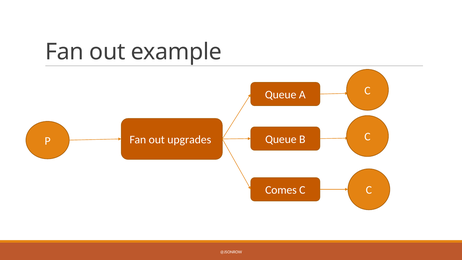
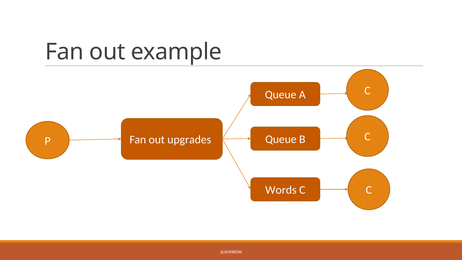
Comes: Comes -> Words (281, 190)
